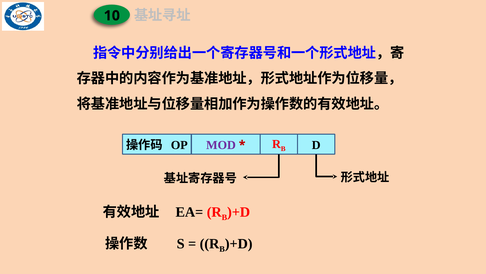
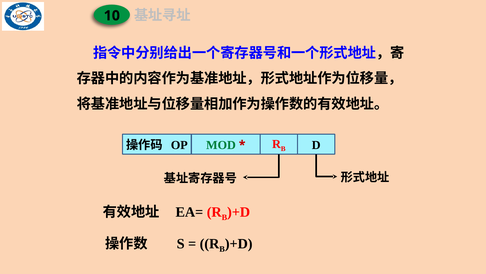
MOD colour: purple -> green (221, 145)
